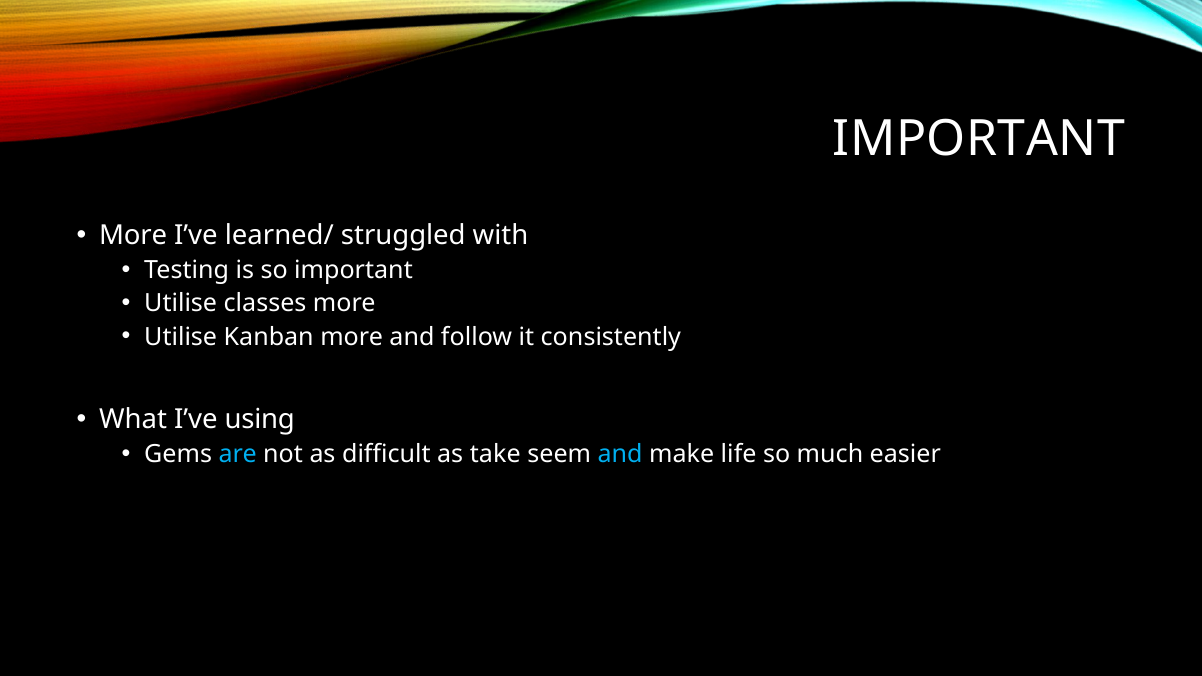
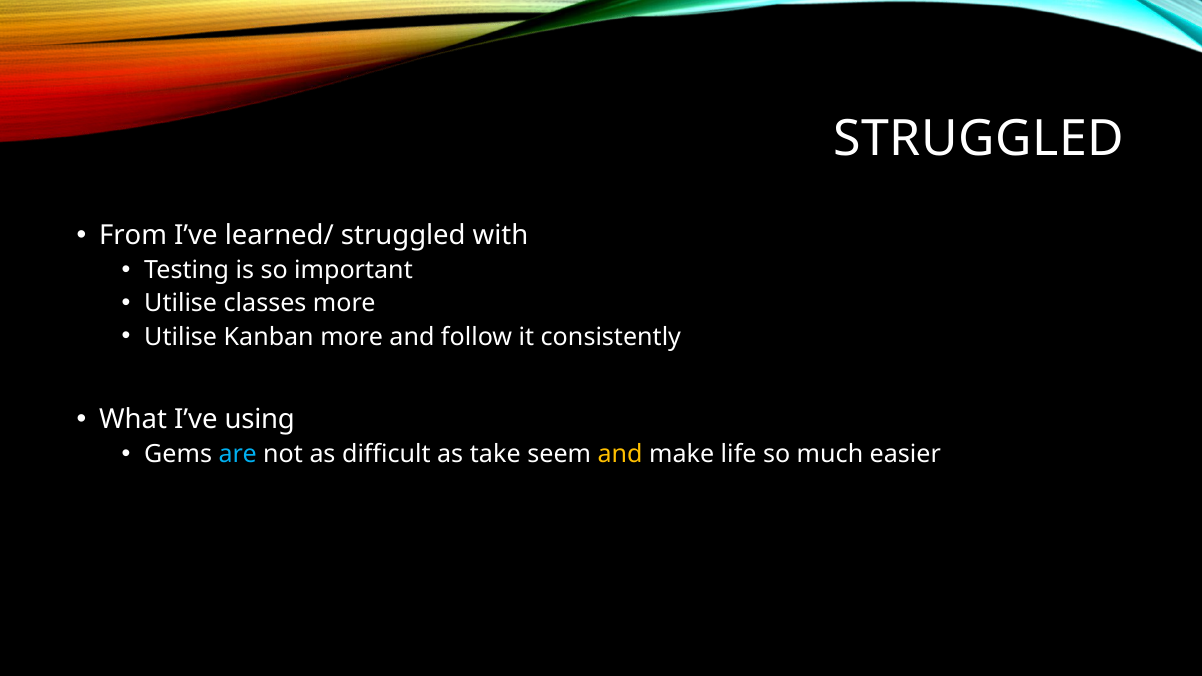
IMPORTANT: IMPORTANT -> STRUGGLED (979, 139)
More: More -> From (133, 236)
and colour: light blue -> yellow (620, 455)
